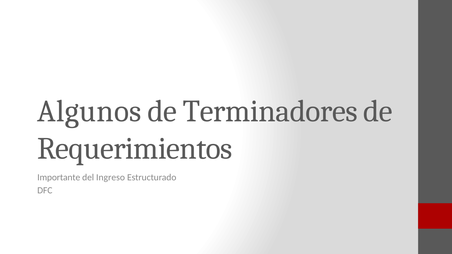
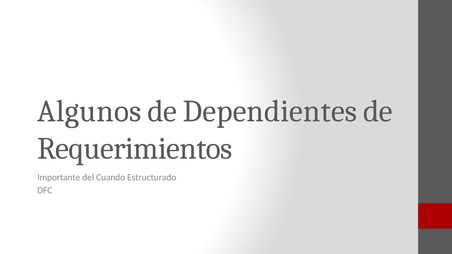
Terminadores: Terminadores -> Dependientes (270, 111)
Ingreso: Ingreso -> Cuando (111, 178)
